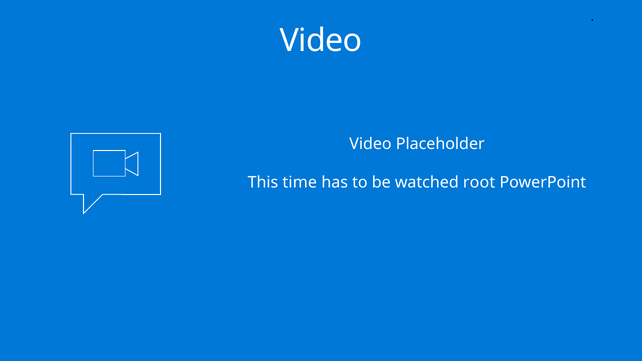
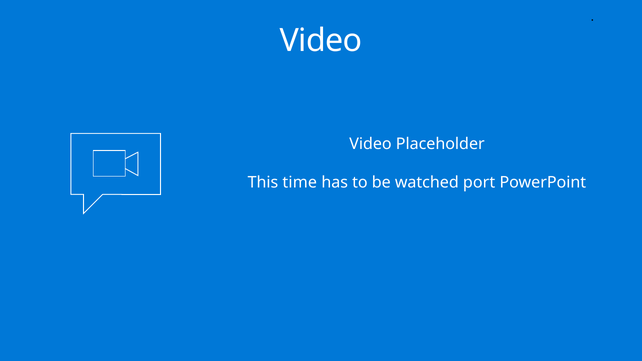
root: root -> port (479, 182)
